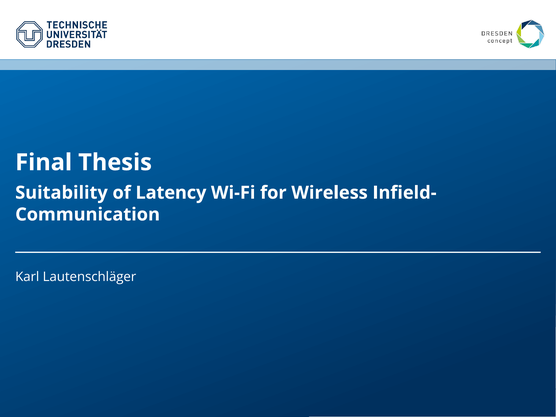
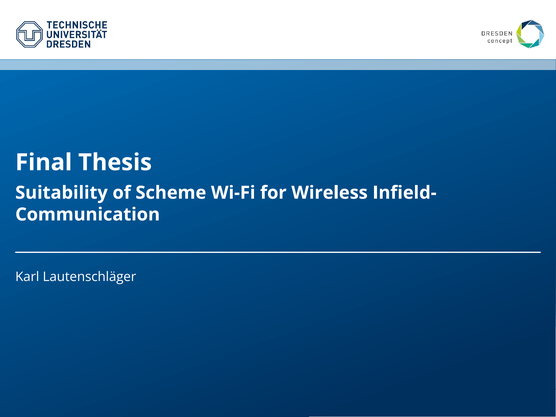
Latency: Latency -> Scheme (171, 193)
